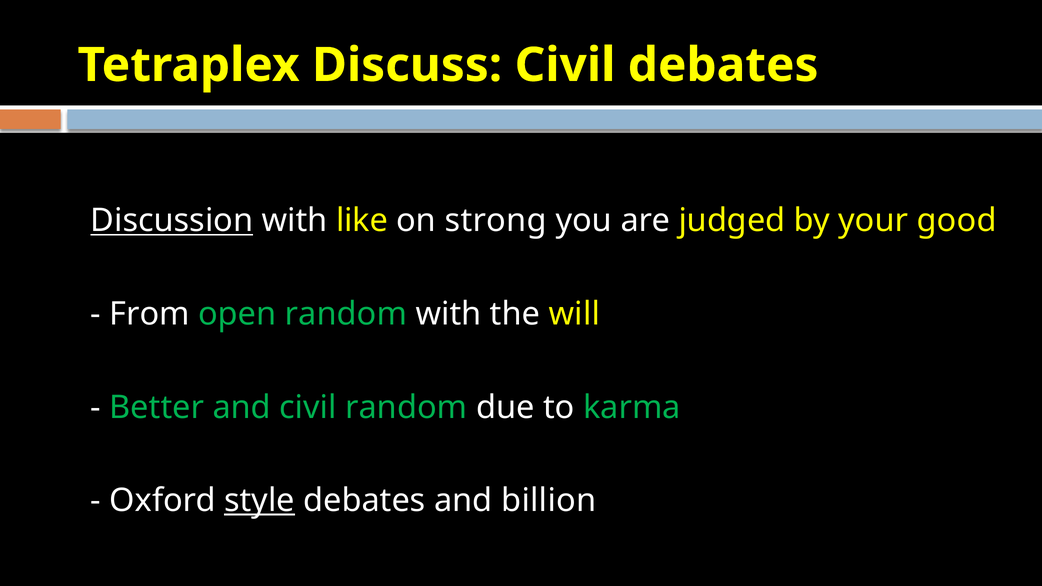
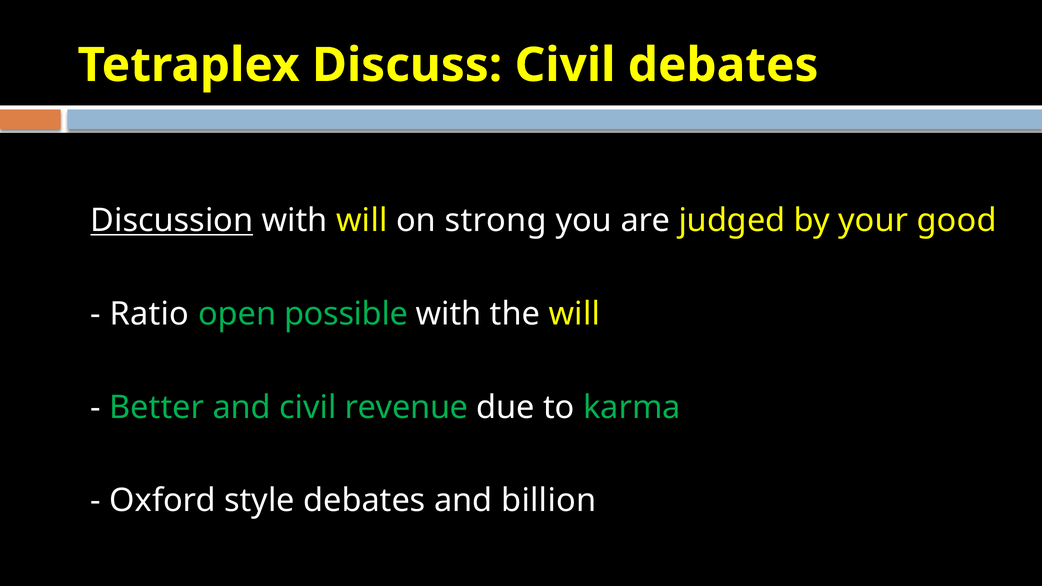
with like: like -> will (362, 221)
From: From -> Ratio (149, 314)
open random: random -> possible (346, 314)
civil random: random -> revenue (406, 407)
style underline: present -> none (259, 501)
